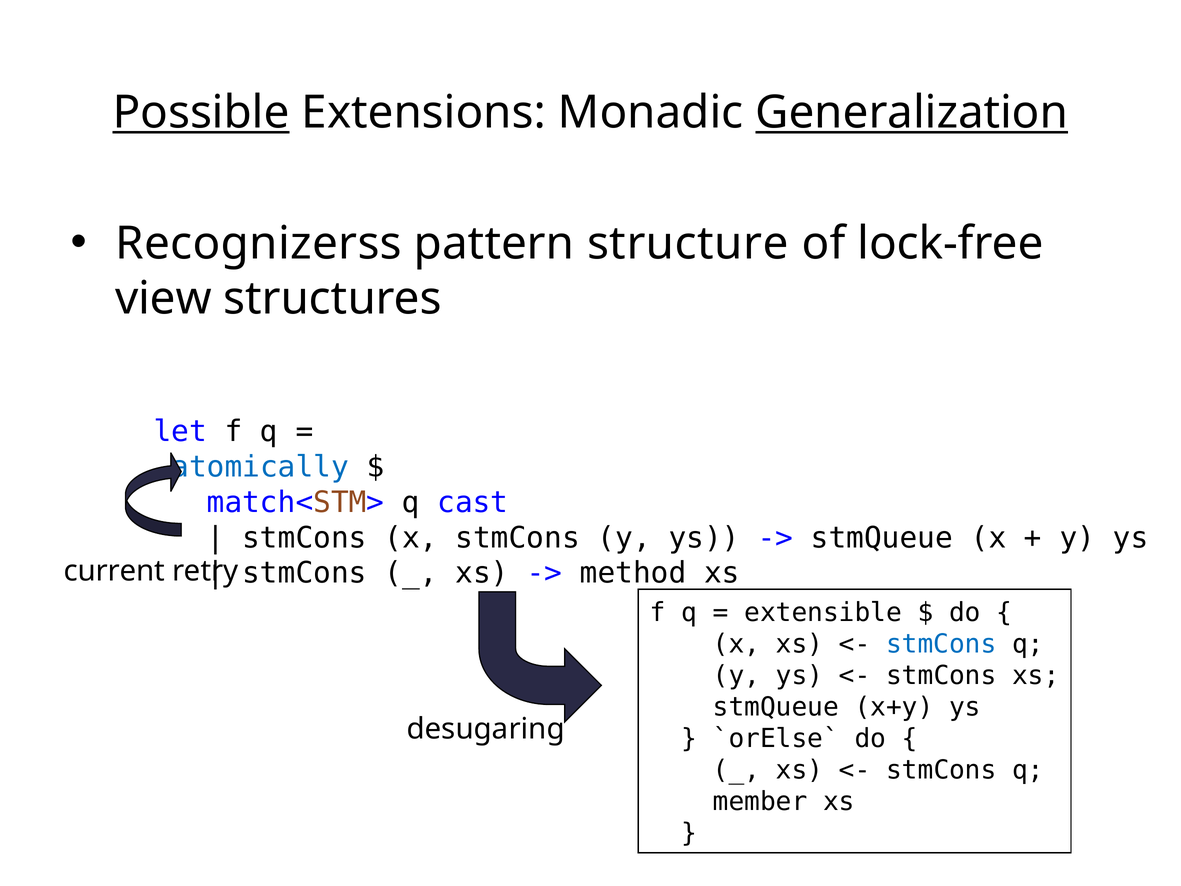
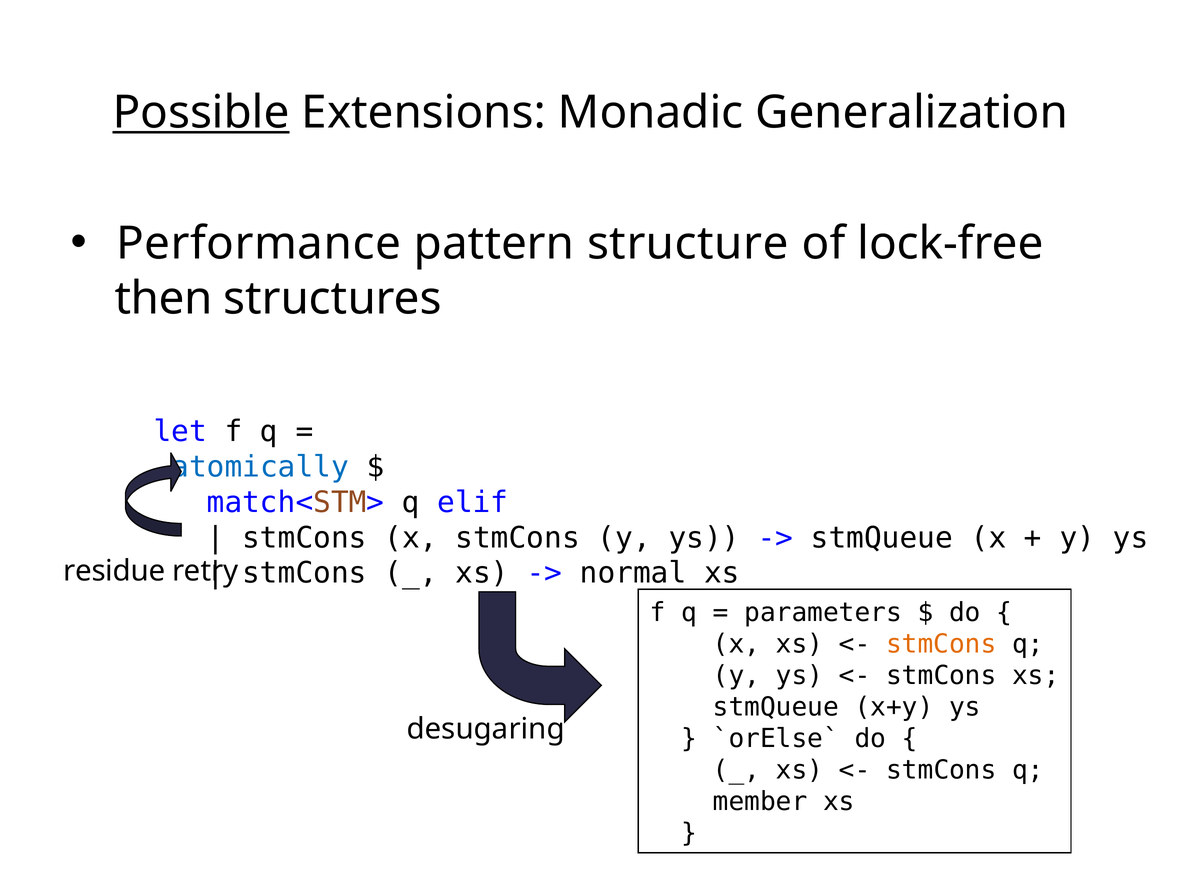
Generalization underline: present -> none (912, 112)
Recognizerss: Recognizerss -> Performance (258, 243)
view: view -> then (163, 299)
cast: cast -> elif (473, 502)
method: method -> normal (633, 573)
current: current -> residue (114, 571)
extensible: extensible -> parameters (823, 612)
stmCons colour: blue -> orange (941, 644)
